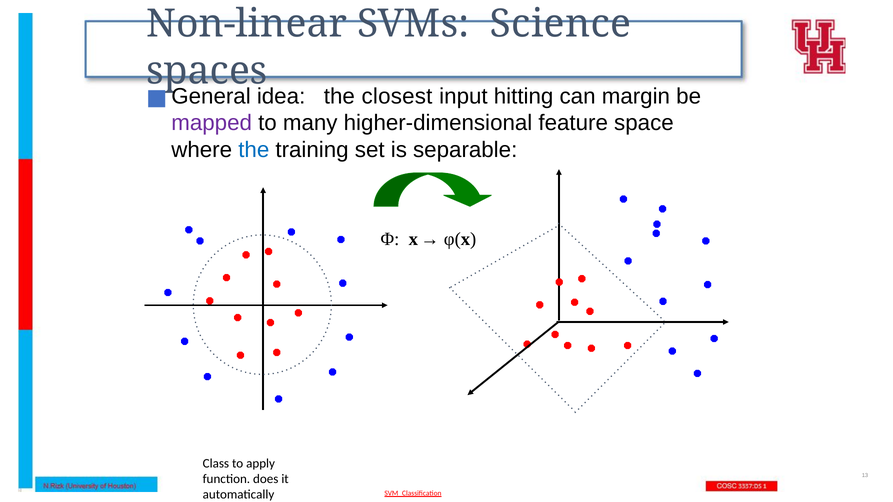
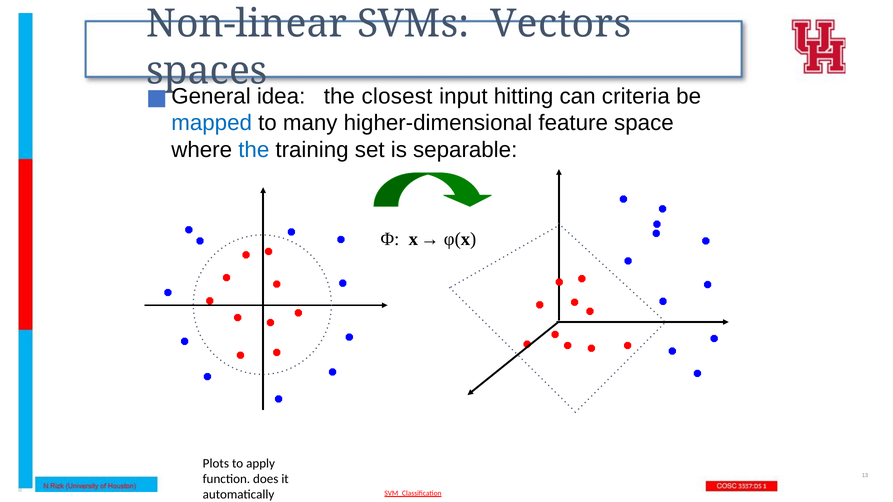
Science: Science -> Vectors (561, 24)
margin: margin -> criteria (636, 96)
mapped colour: purple -> blue (212, 123)
Class: Class -> Plots (216, 464)
